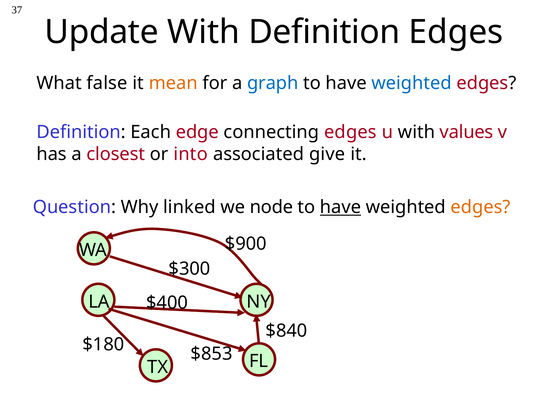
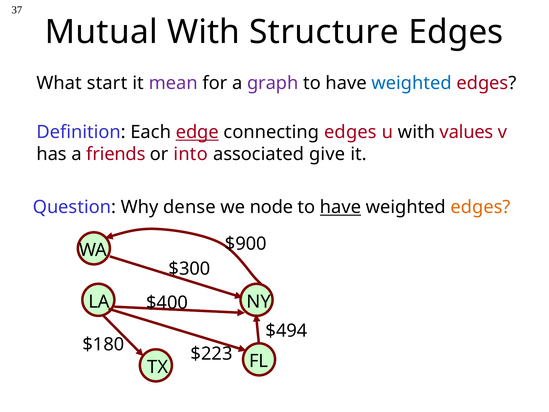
Update: Update -> Mutual (101, 32)
With Definition: Definition -> Structure (324, 32)
false: false -> start (107, 83)
mean colour: orange -> purple (173, 83)
graph colour: blue -> purple (273, 83)
edge underline: none -> present (197, 132)
closest: closest -> friends (116, 154)
linked: linked -> dense (189, 207)
$840: $840 -> $494 (287, 331)
$853: $853 -> $223 (212, 353)
